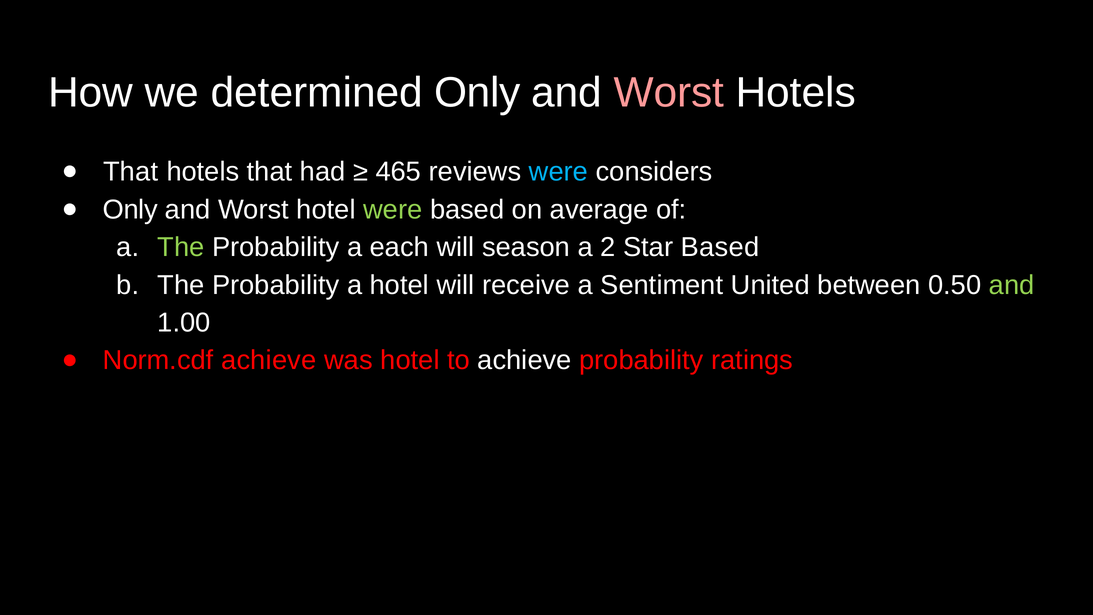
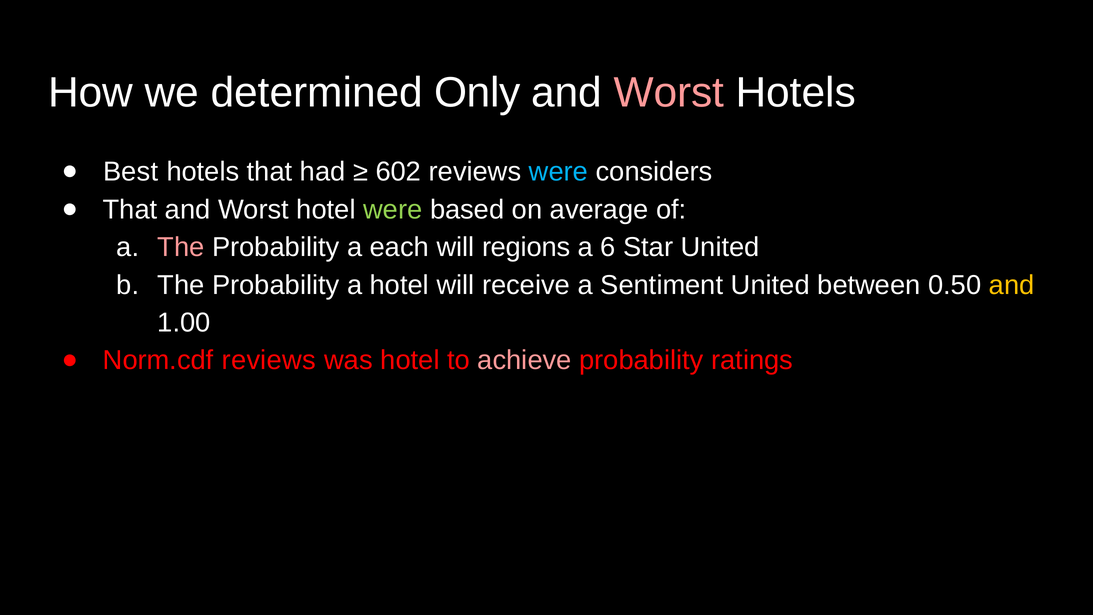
That: That -> Best (131, 172)
465: 465 -> 602 (398, 172)
Only: Only -> That (130, 210)
The colour: light green -> pink (181, 247)
season: season -> regions (526, 247)
2: 2 -> 6 (608, 247)
Star Based: Based -> United (720, 247)
and colour: light green -> yellow (1012, 285)
Norm.cdf achieve: achieve -> reviews (269, 360)
achieve colour: white -> pink (524, 360)
